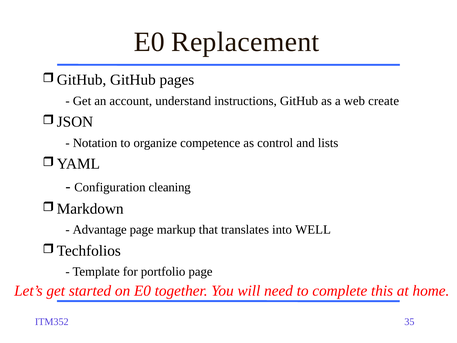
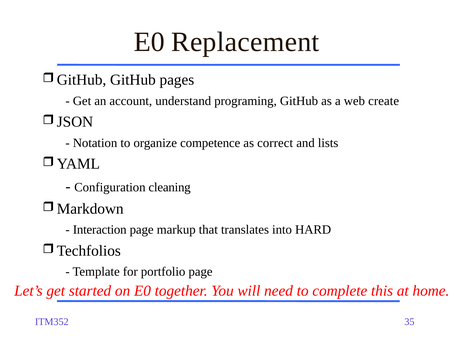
instructions: instructions -> programing (246, 101)
control: control -> correct (275, 143)
Advantage: Advantage -> Interaction (100, 230)
WELL: WELL -> HARD (313, 230)
